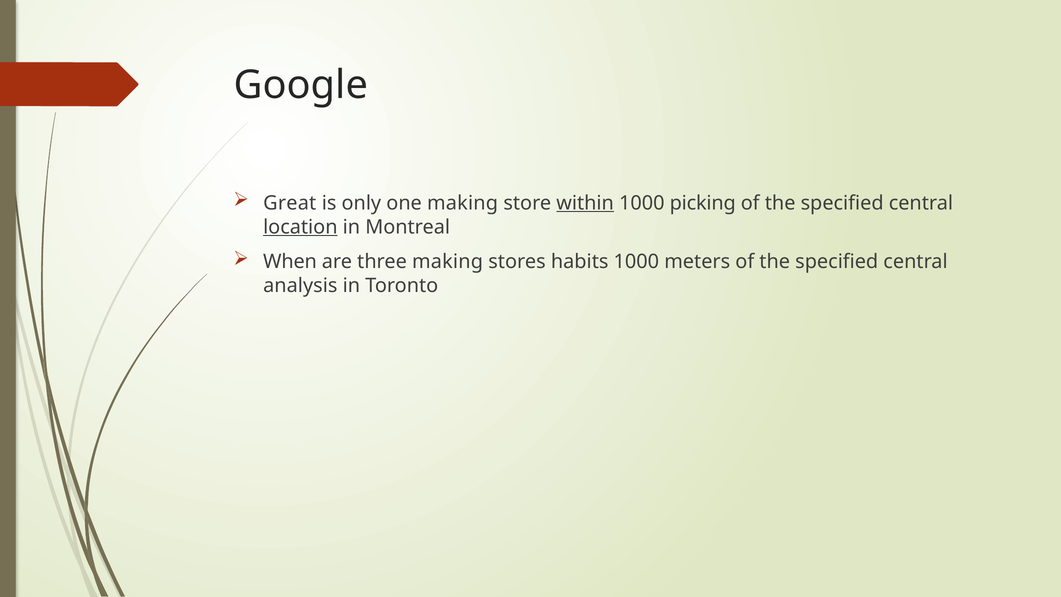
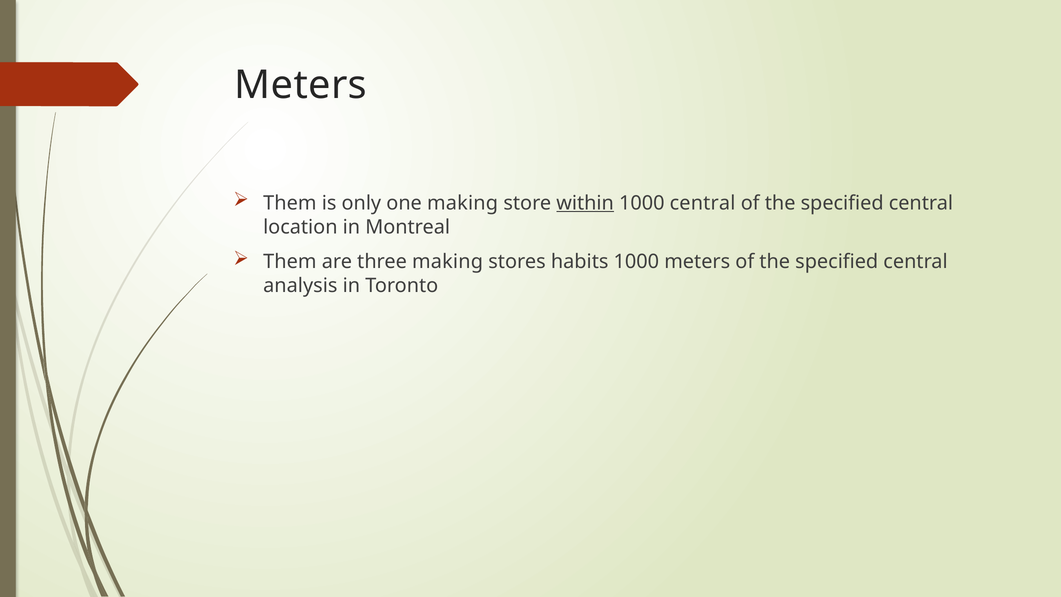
Google: Google -> Meters (301, 85)
Great: Great -> Them (290, 203)
1000 picking: picking -> central (703, 203)
location underline: present -> none (300, 227)
When: When -> Them (290, 262)
